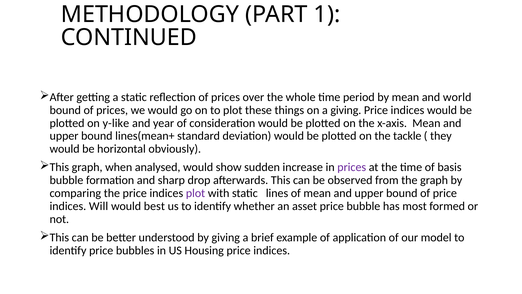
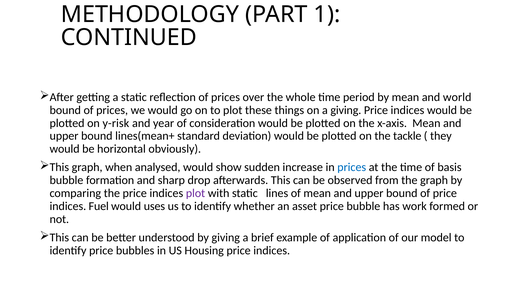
y-like: y-like -> y-risk (116, 123)
prices colour: purple -> blue (352, 167)
Will: Will -> Fuel (99, 206)
best: best -> uses (154, 206)
most: most -> work (415, 206)
